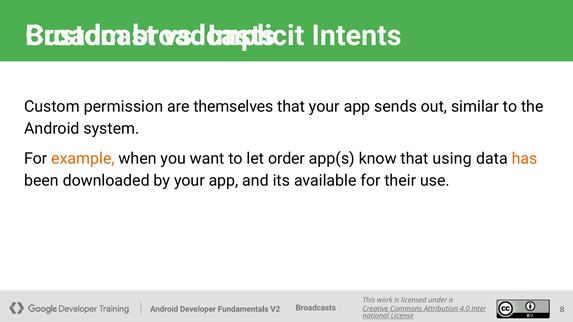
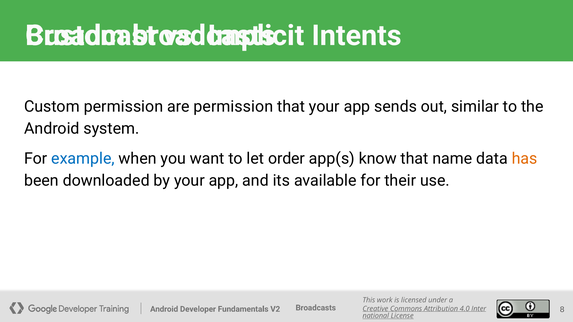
are themselves: themselves -> permission (233, 107)
example colour: orange -> blue (83, 159)
using: using -> name (452, 159)
